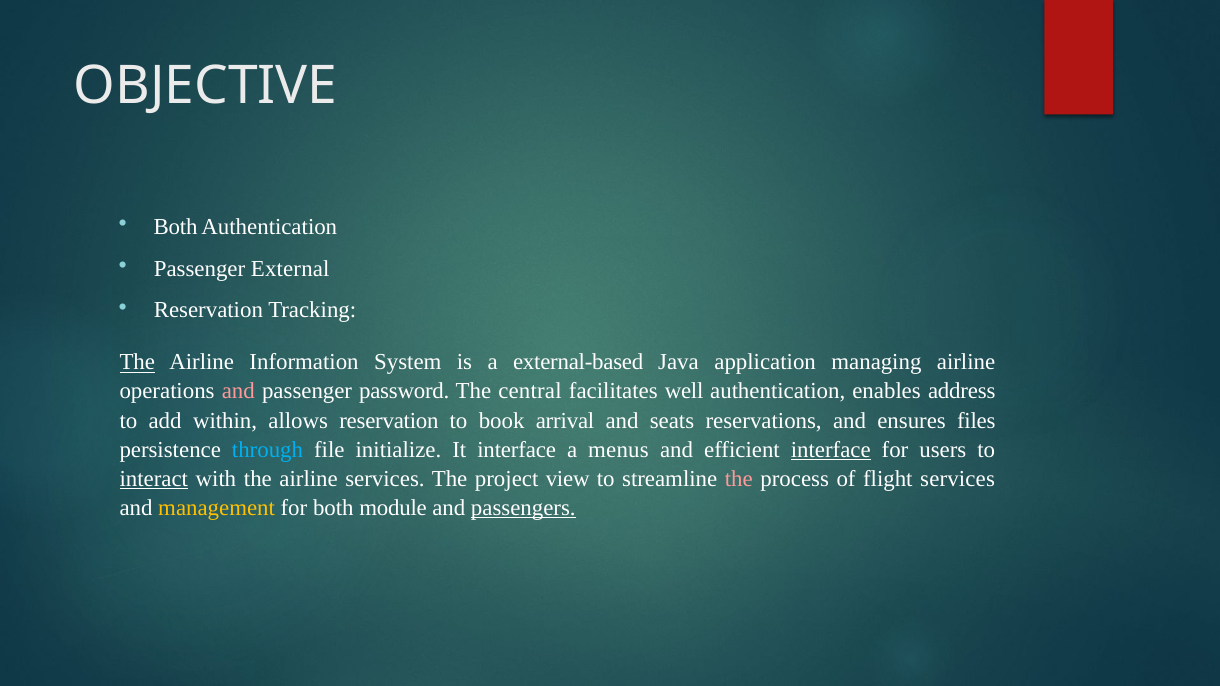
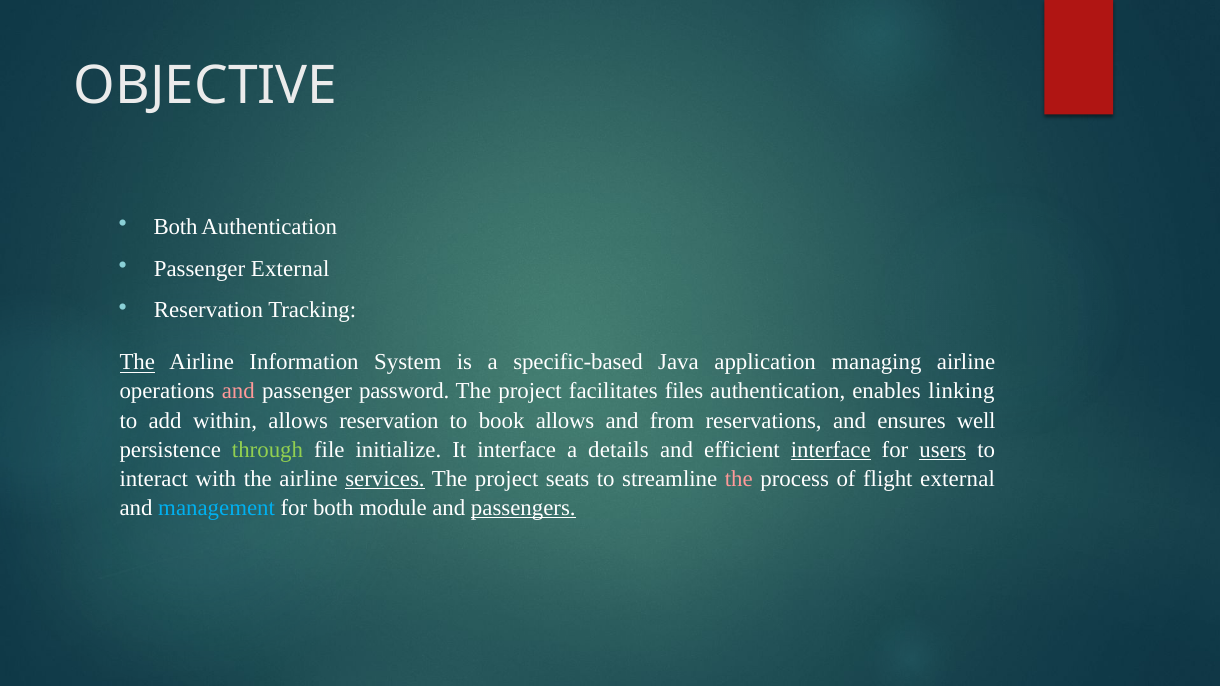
external-based: external-based -> specific-based (578, 362)
central: central -> project (530, 392)
well: well -> files (684, 392)
address: address -> linking (962, 392)
book arrival: arrival -> allows (565, 421)
seats: seats -> from (672, 421)
files: files -> well (976, 421)
through colour: light blue -> light green (268, 450)
menus: menus -> details (618, 450)
users underline: none -> present (943, 450)
interact underline: present -> none (154, 479)
services underline: none -> present (385, 479)
view: view -> seats (568, 479)
flight services: services -> external (958, 479)
management colour: yellow -> light blue (217, 508)
